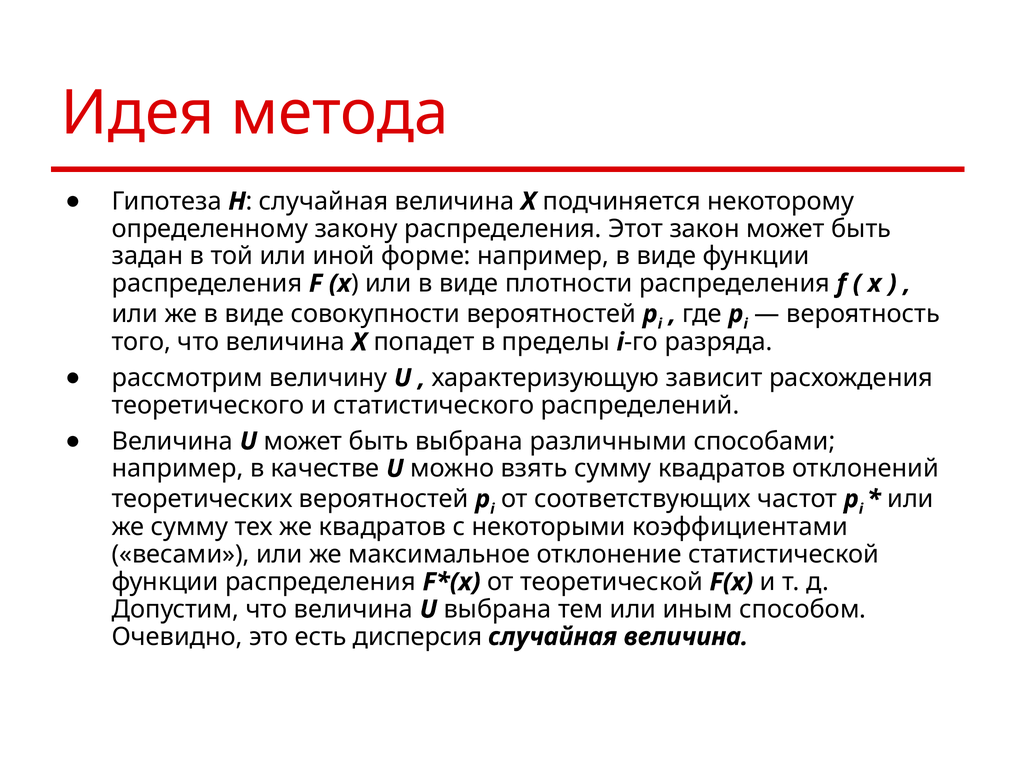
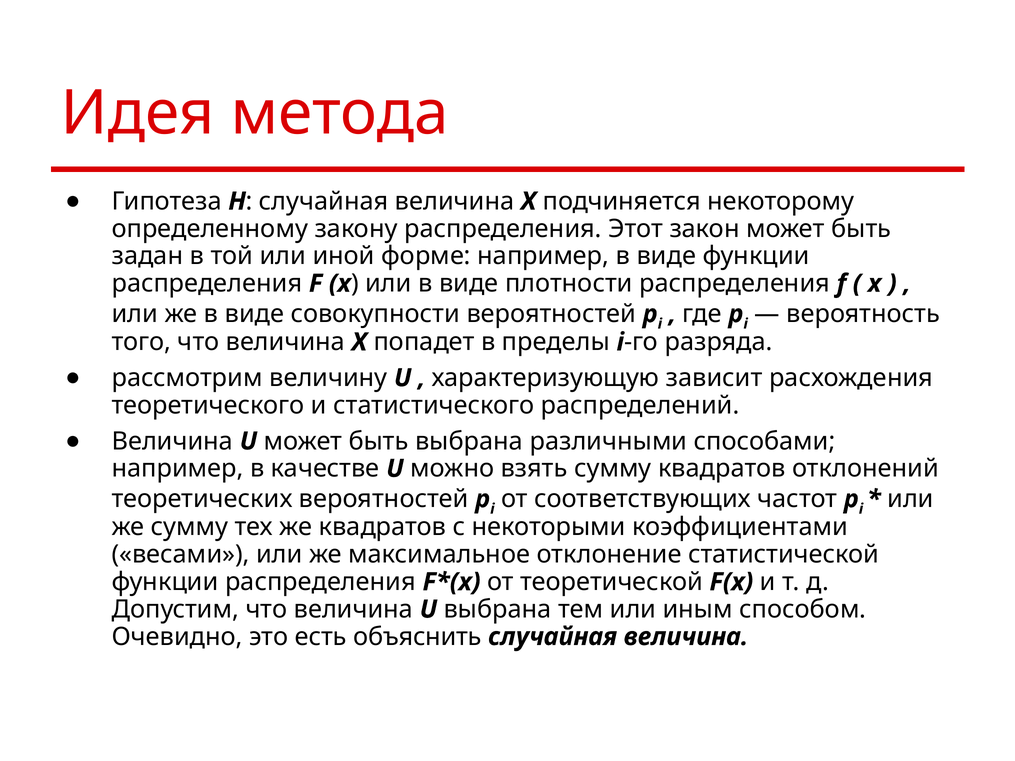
дисперсия: дисперсия -> объяснить (418, 637)
